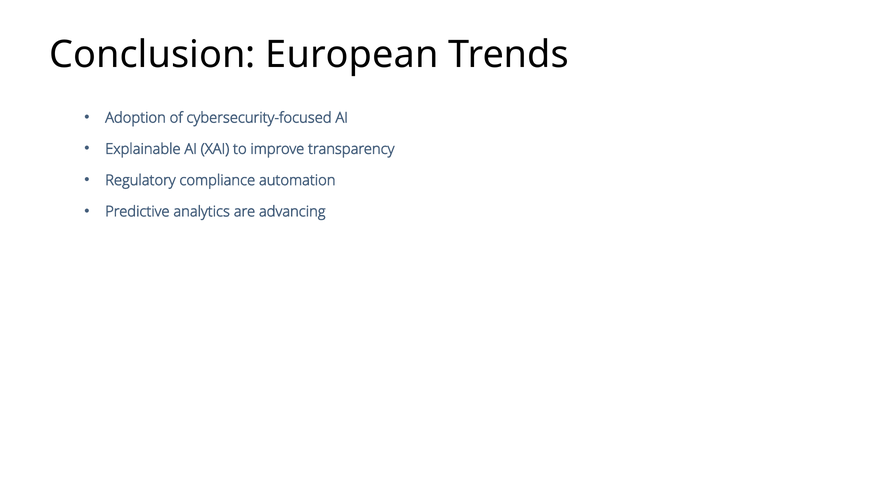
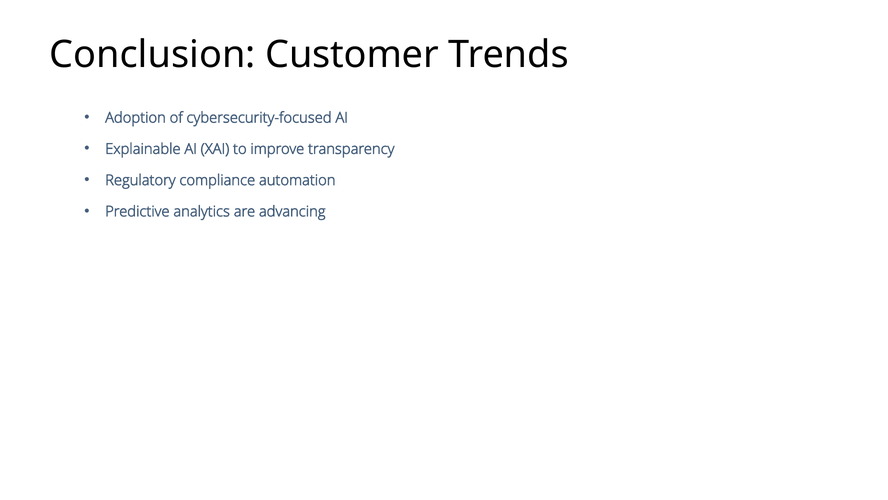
European: European -> Customer (352, 55)
